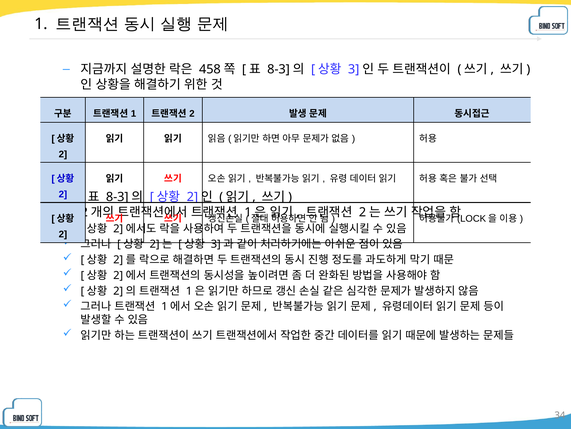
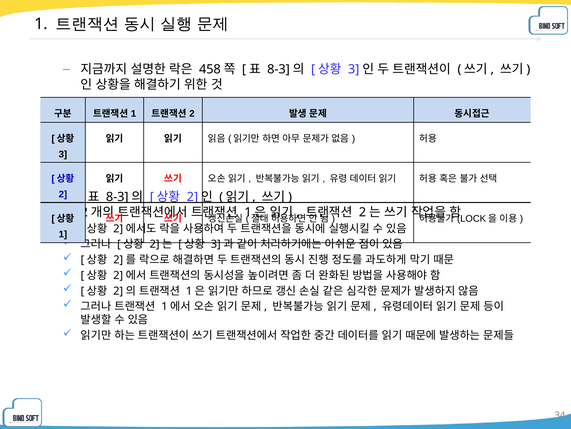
2: 2 -> 3 (63, 154)
2: 2 -> 1 (63, 234)
